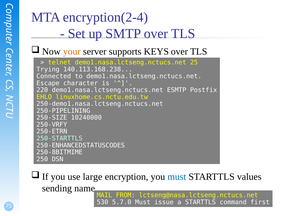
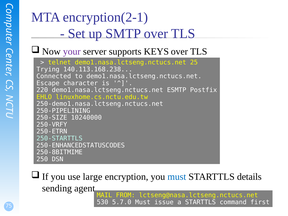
encryption(2-4: encryption(2-4 -> encryption(2-1 (105, 17)
your colour: orange -> purple (72, 51)
values: values -> details (249, 177)
name: name -> agent (85, 188)
